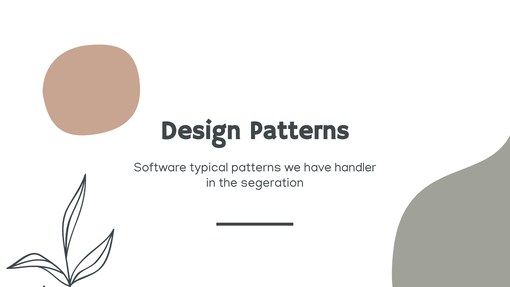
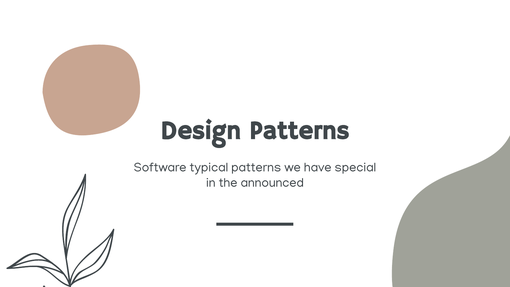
handler: handler -> special (355, 167)
segeration: segeration -> announced (272, 183)
